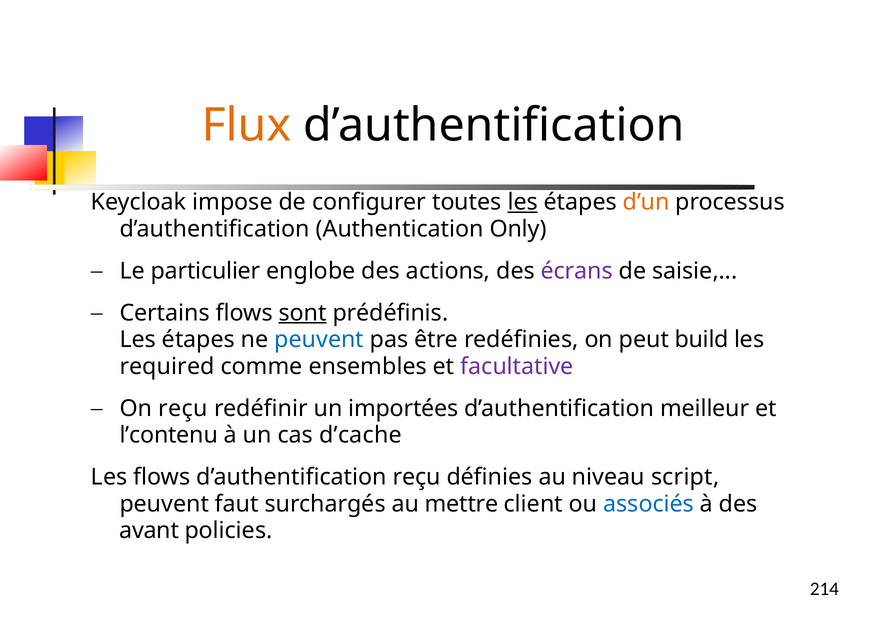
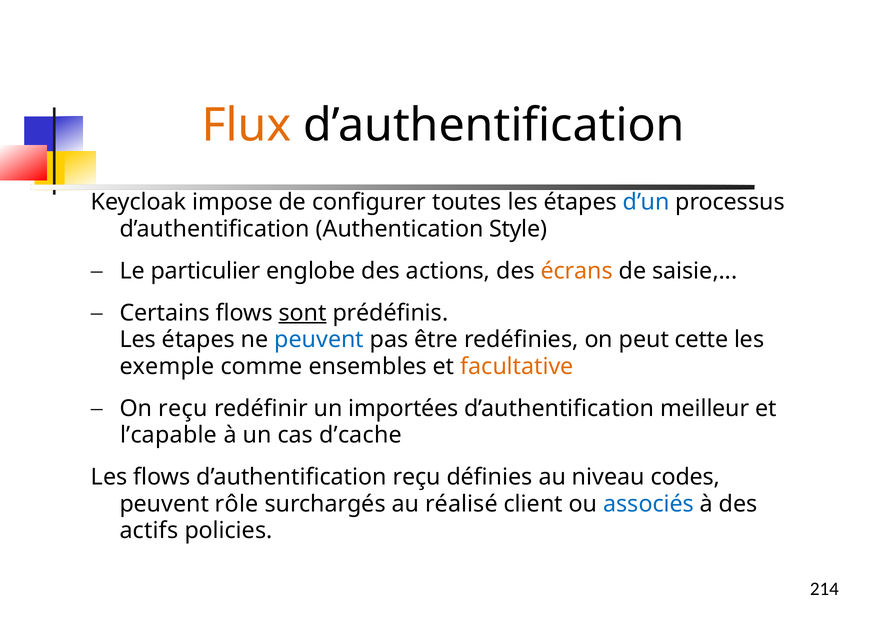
les underline: present -> none (523, 202)
d’un colour: orange -> blue (646, 202)
Only: Only -> Style (518, 229)
écrans colour: purple -> orange (577, 271)
build: build -> cette (702, 340)
required: required -> exemple (167, 366)
facultative colour: purple -> orange (517, 366)
l’contenu: l’contenu -> l’capable (169, 435)
script: script -> codes (685, 477)
faut: faut -> rôle (237, 504)
mettre: mettre -> réalisé (461, 504)
avant: avant -> actifs (149, 531)
